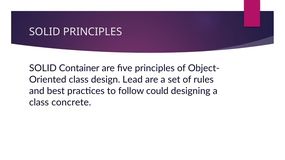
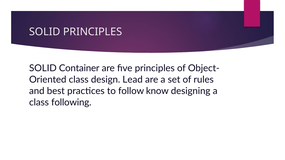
could: could -> know (157, 91)
concrete: concrete -> following (71, 103)
